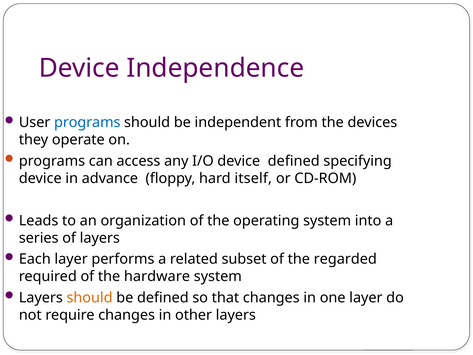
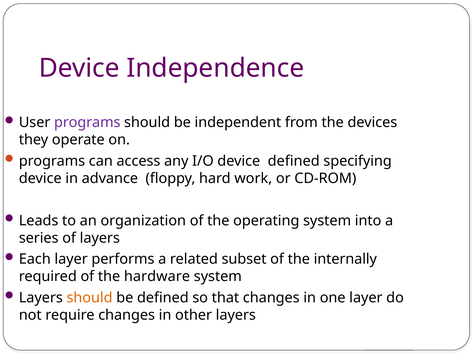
programs colour: blue -> purple (87, 122)
itself: itself -> work (253, 178)
regarded: regarded -> internally (345, 259)
